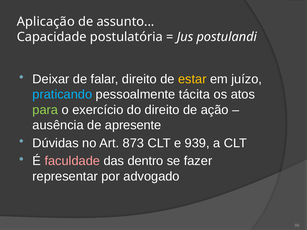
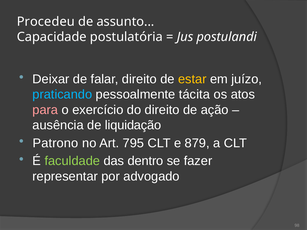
Aplicação: Aplicação -> Procedeu (46, 22)
para colour: light green -> pink (45, 110)
apresente: apresente -> liquidação (133, 125)
Dúvidas: Dúvidas -> Patrono (56, 143)
873: 873 -> 795 (133, 143)
939: 939 -> 879 (197, 143)
faculdade colour: pink -> light green (72, 161)
